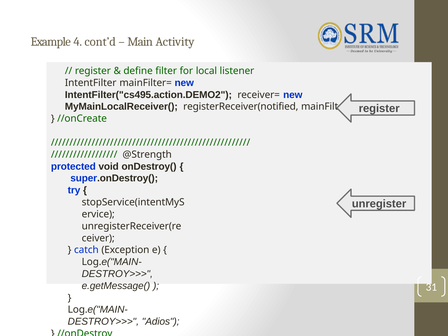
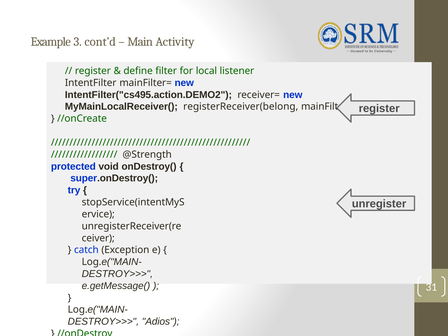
4: 4 -> 3 (78, 42)
registerReceiver(notified: registerReceiver(notified -> registerReceiver(belong (241, 107)
